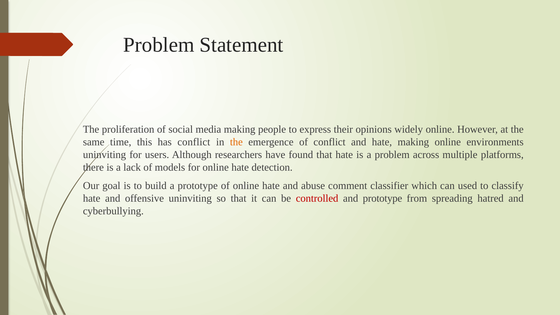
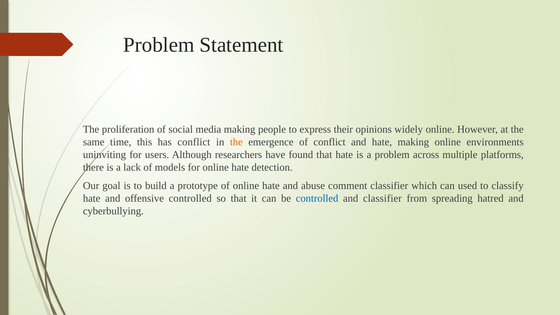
offensive uninviting: uninviting -> controlled (190, 198)
controlled colour: red -> blue (317, 198)
and prototype: prototype -> classifier (382, 198)
